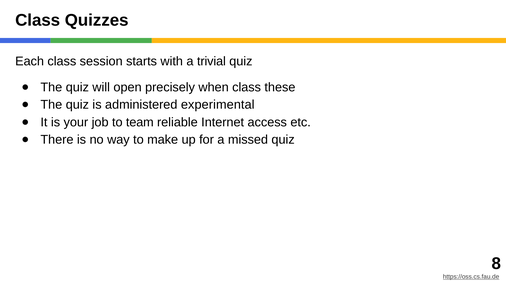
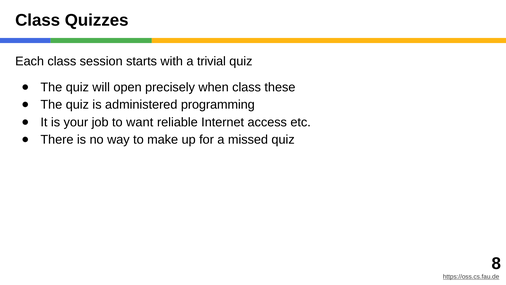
experimental: experimental -> programming (218, 105)
team: team -> want (140, 122)
